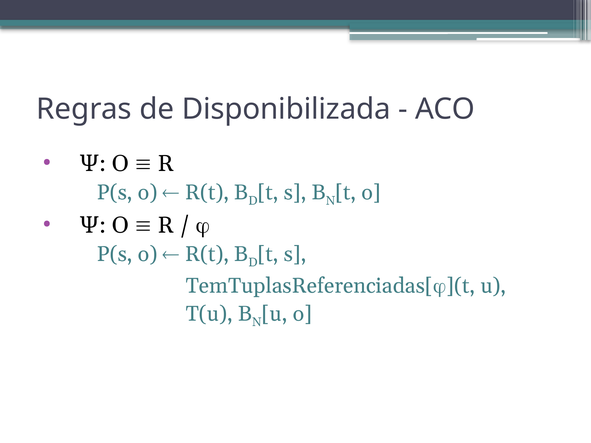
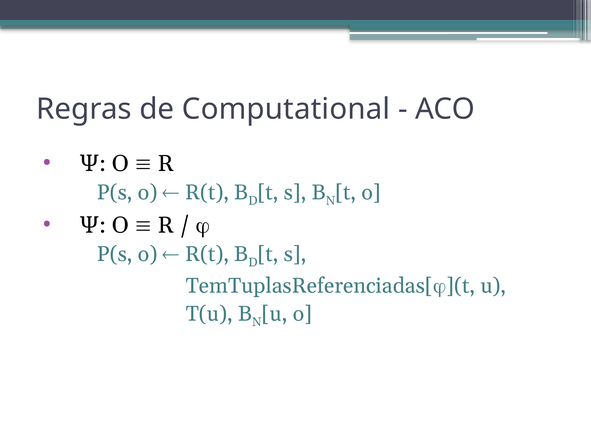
Disponibilizada: Disponibilizada -> Computational (286, 109)
